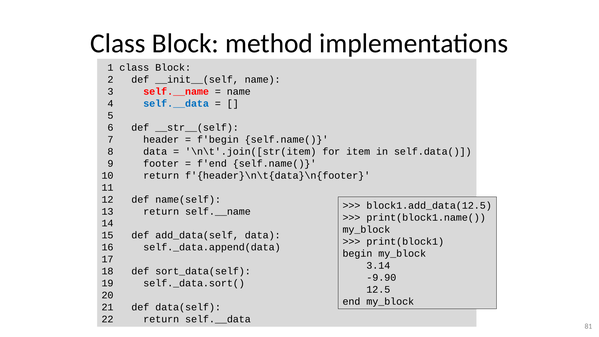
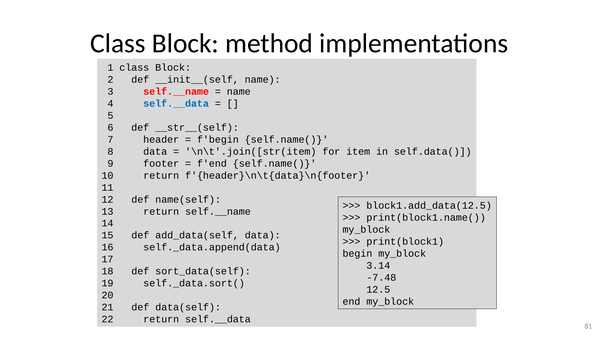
-9.90: -9.90 -> -7.48 (381, 278)
